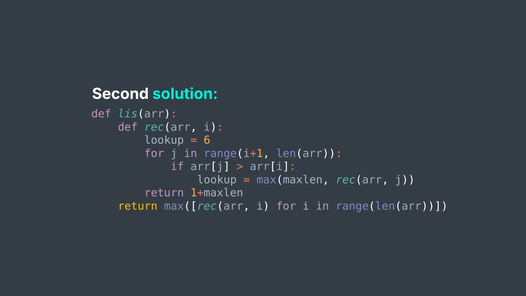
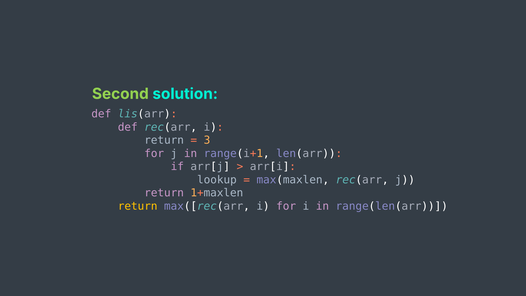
Second colour: white -> light green (120, 94)
lookup: lookup -> return (164, 140)
6: 6 -> 3 (207, 140)
